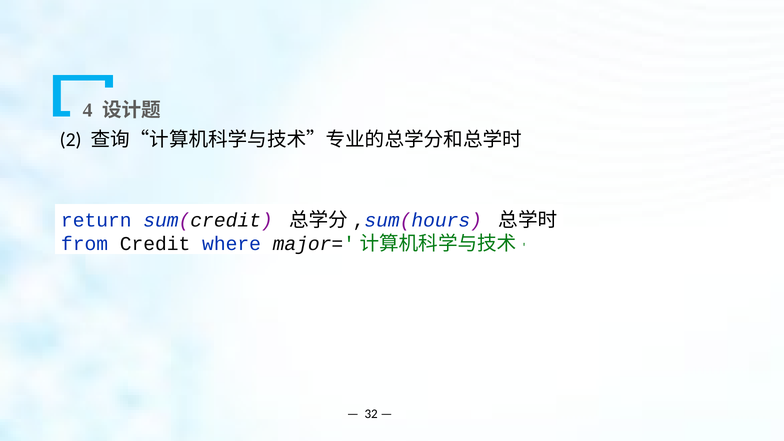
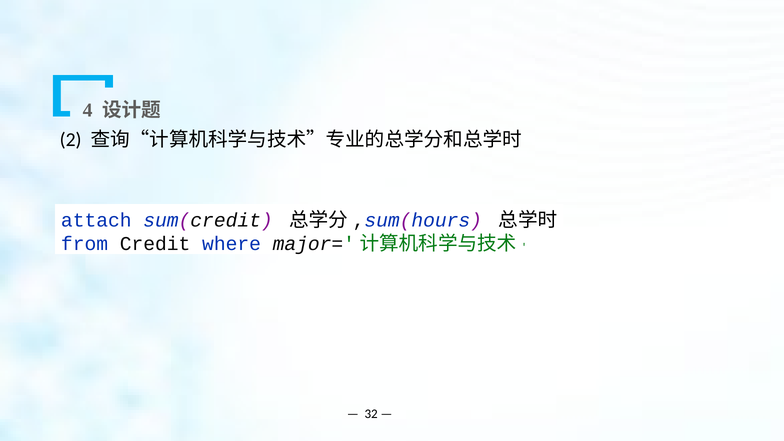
return: return -> attach (96, 220)
